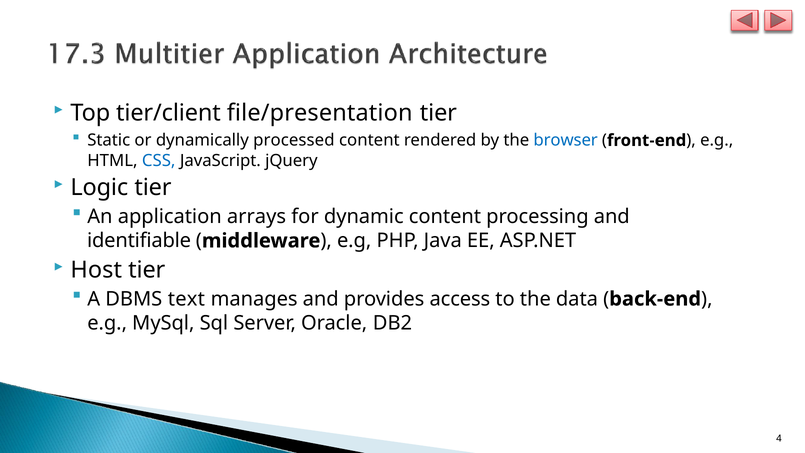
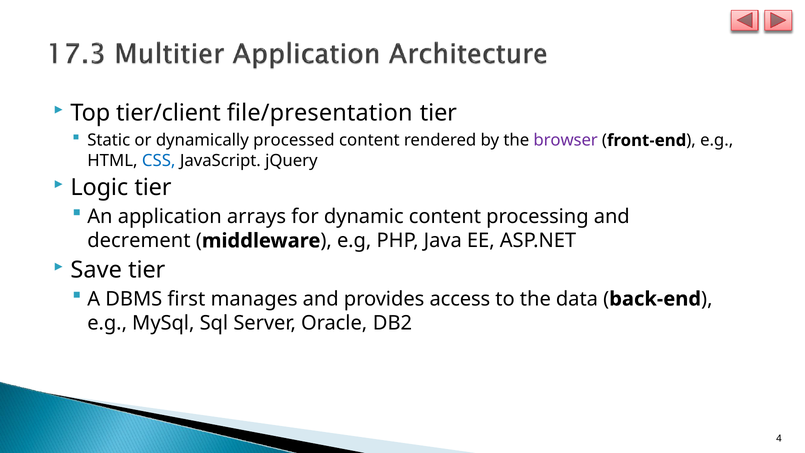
browser colour: blue -> purple (566, 140)
identifiable: identifiable -> decrement (139, 241)
Host: Host -> Save (96, 270)
text: text -> first (186, 299)
